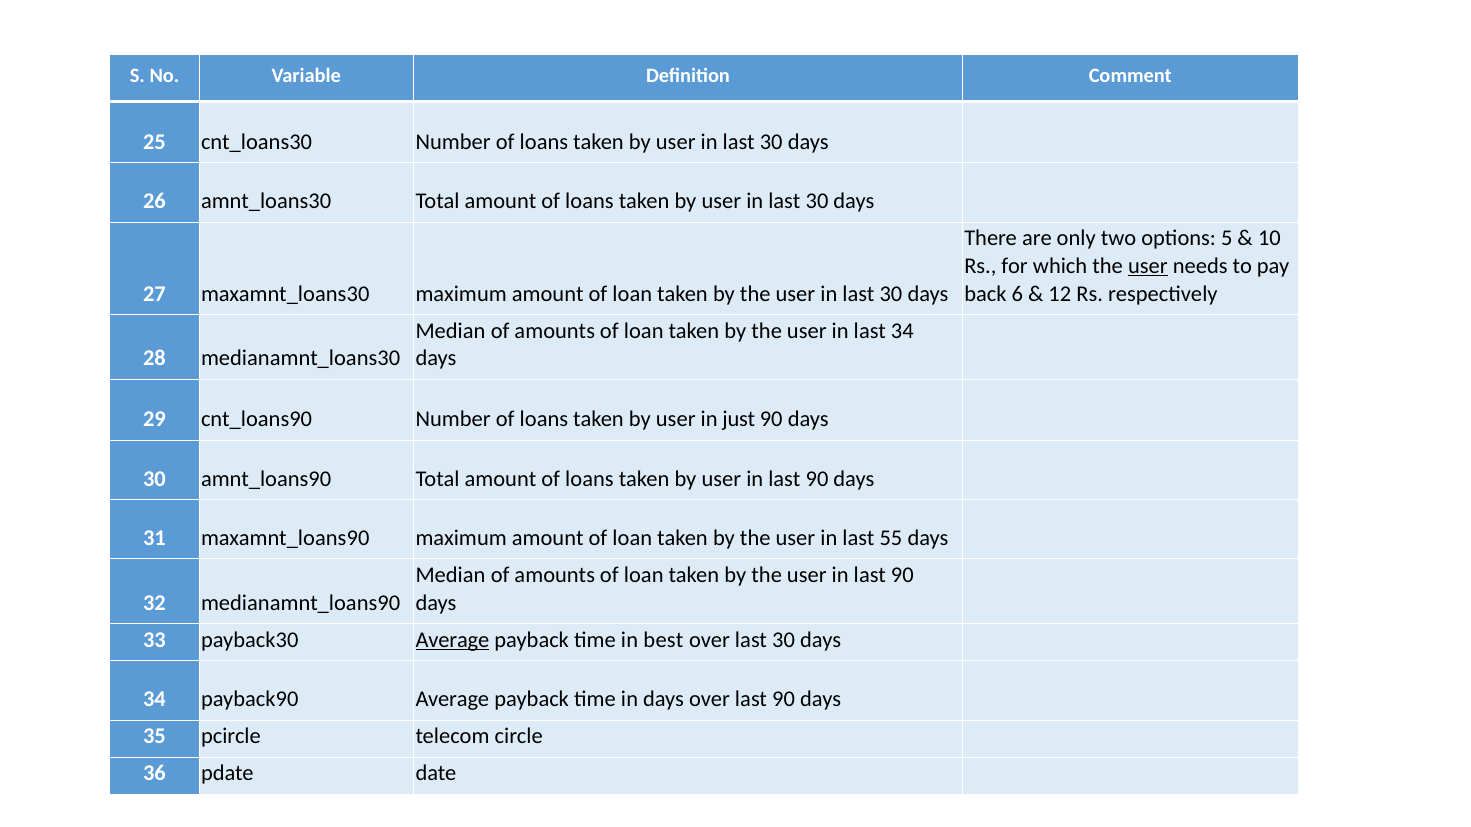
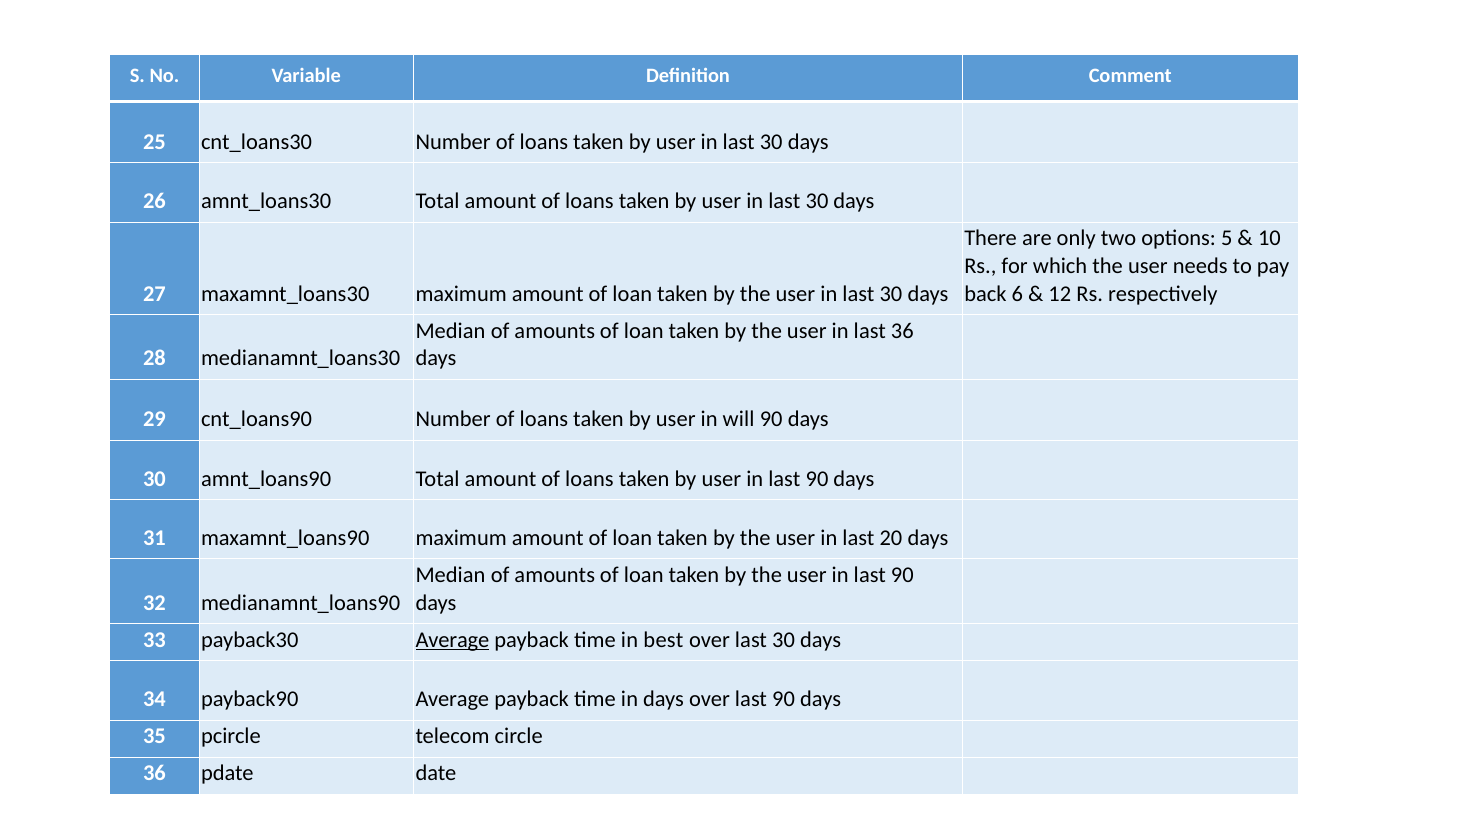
user underline: present -> none (1148, 266)
last 34: 34 -> 36 (902, 331)
just: just -> will (739, 420)
55: 55 -> 20 (891, 538)
